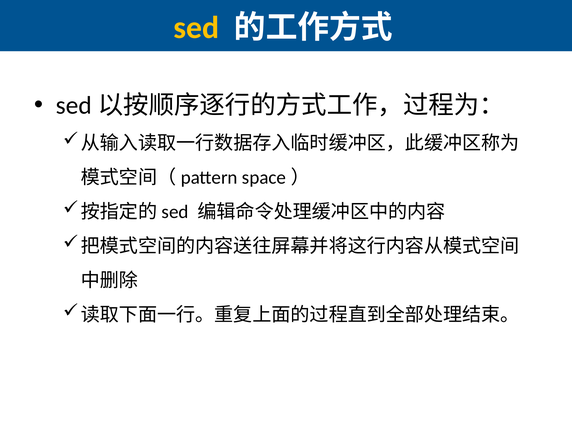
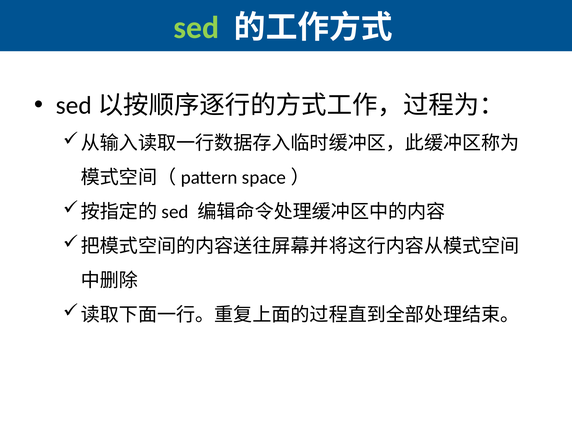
sed colour: yellow -> light green (196, 28)
